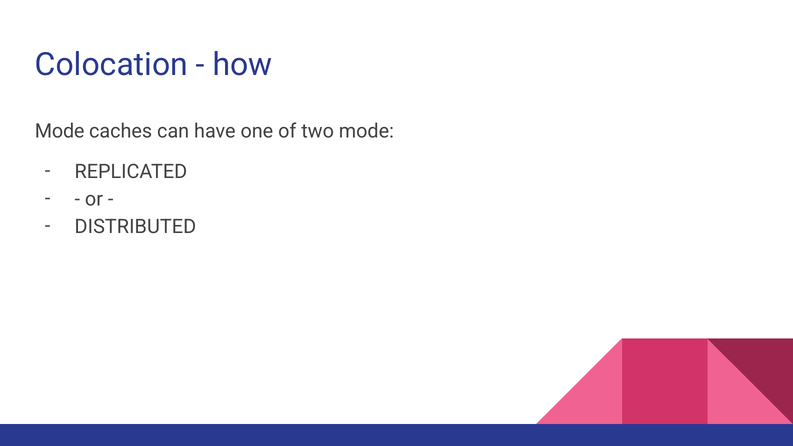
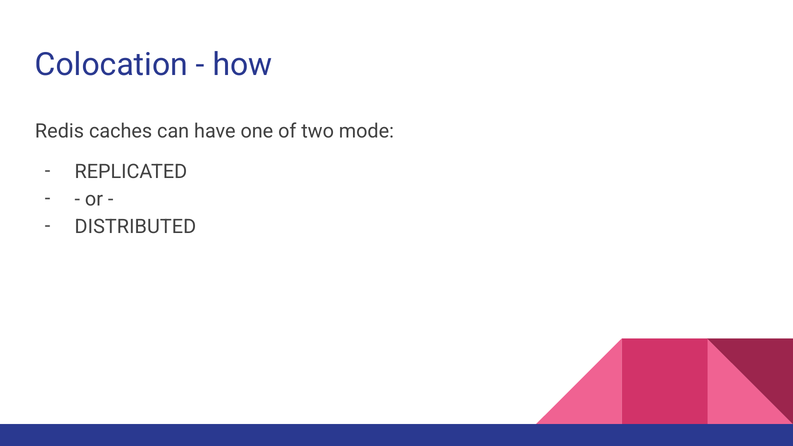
Mode: Mode -> Redis (60, 131)
